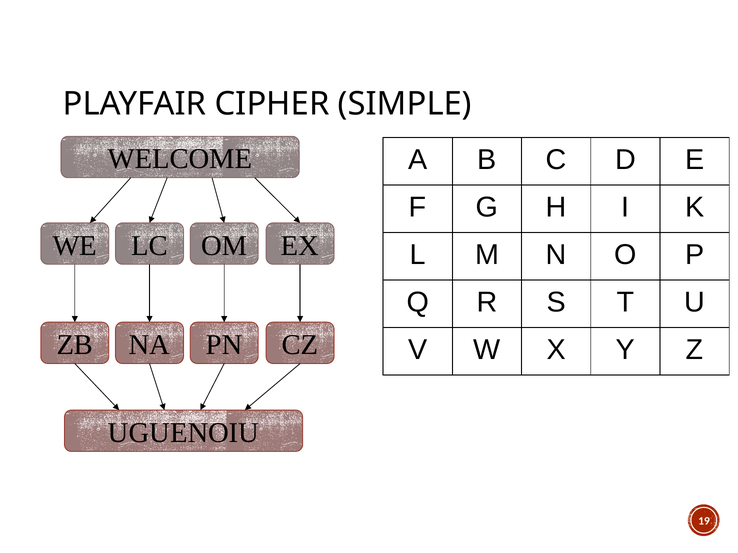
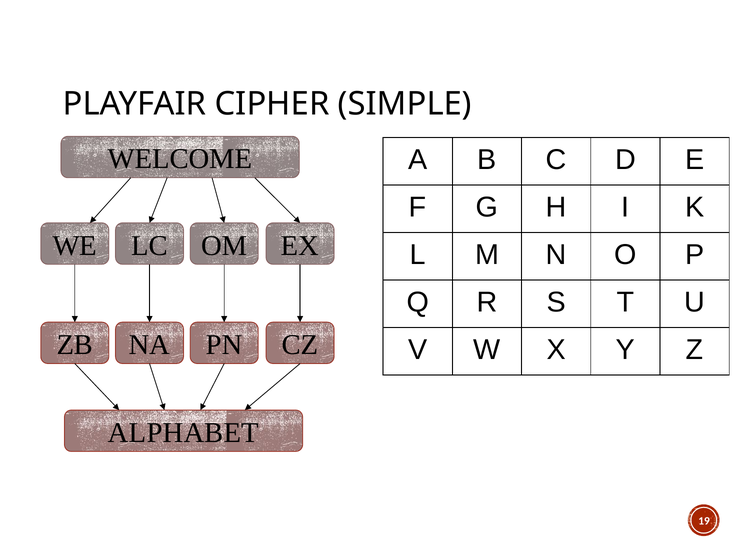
UGUENOIU: UGUENOIU -> ALPHABET (183, 433)
